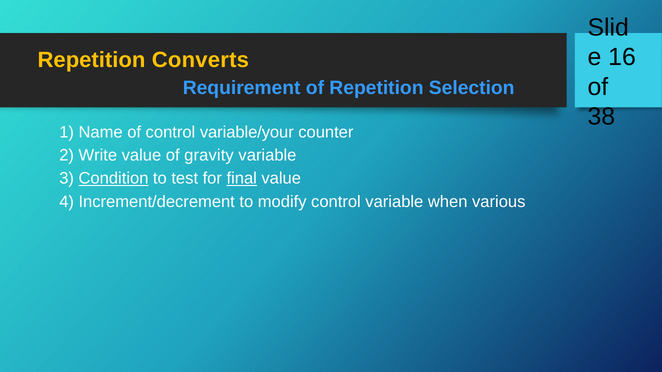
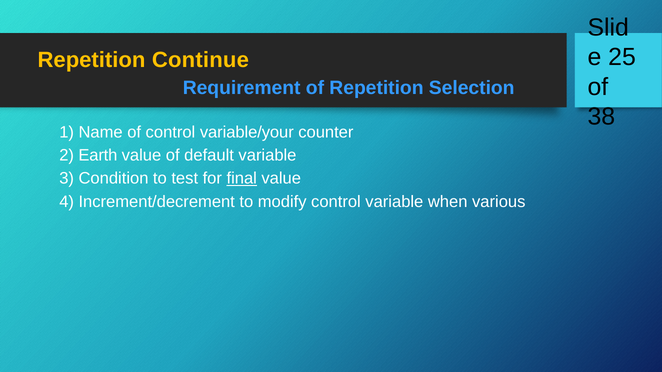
16: 16 -> 25 (622, 57)
Converts: Converts -> Continue (200, 60)
Write: Write -> Earth (98, 155)
gravity: gravity -> default (209, 155)
Condition underline: present -> none (114, 179)
